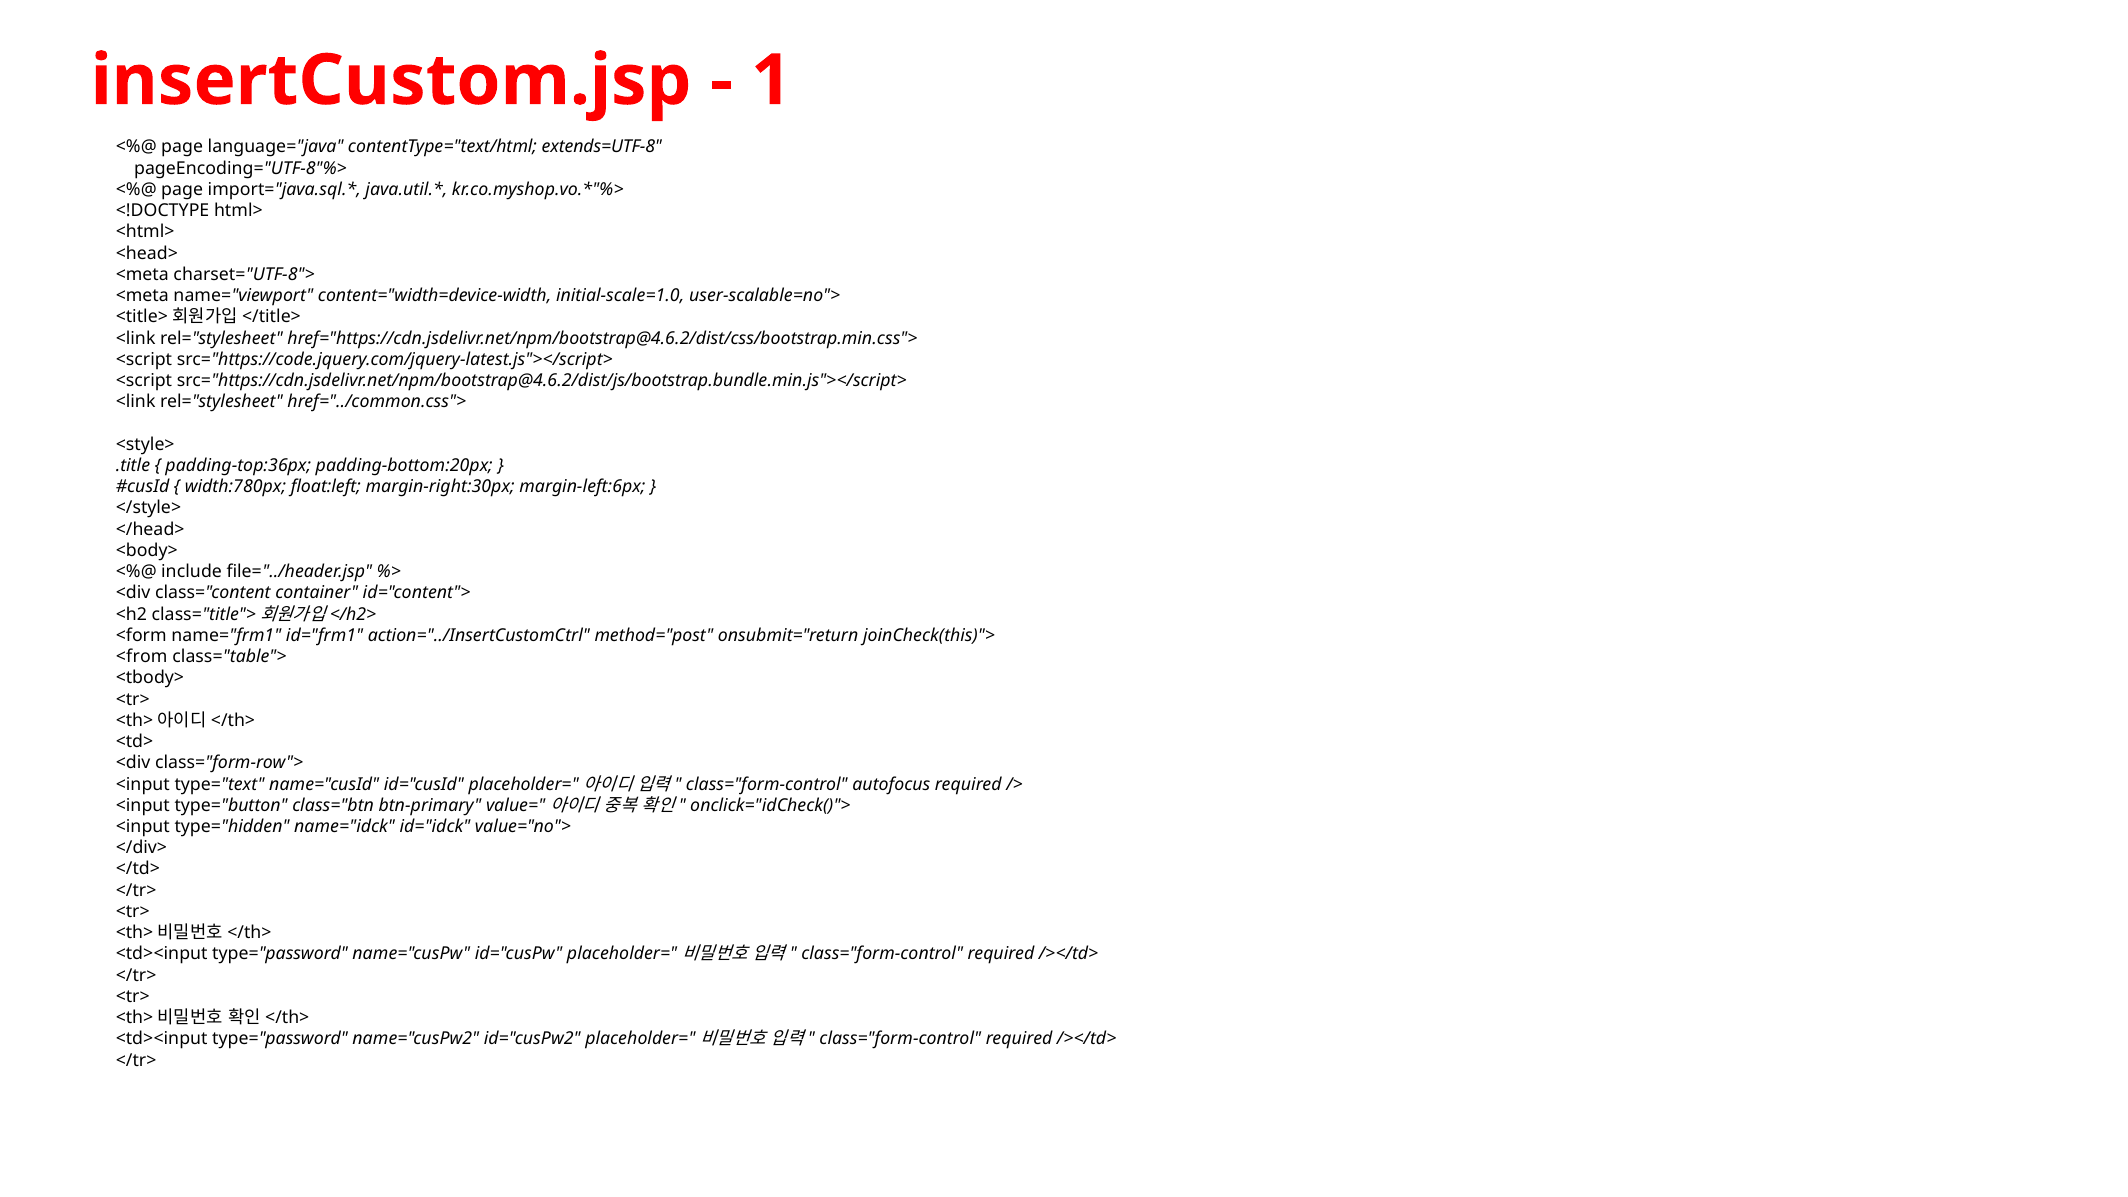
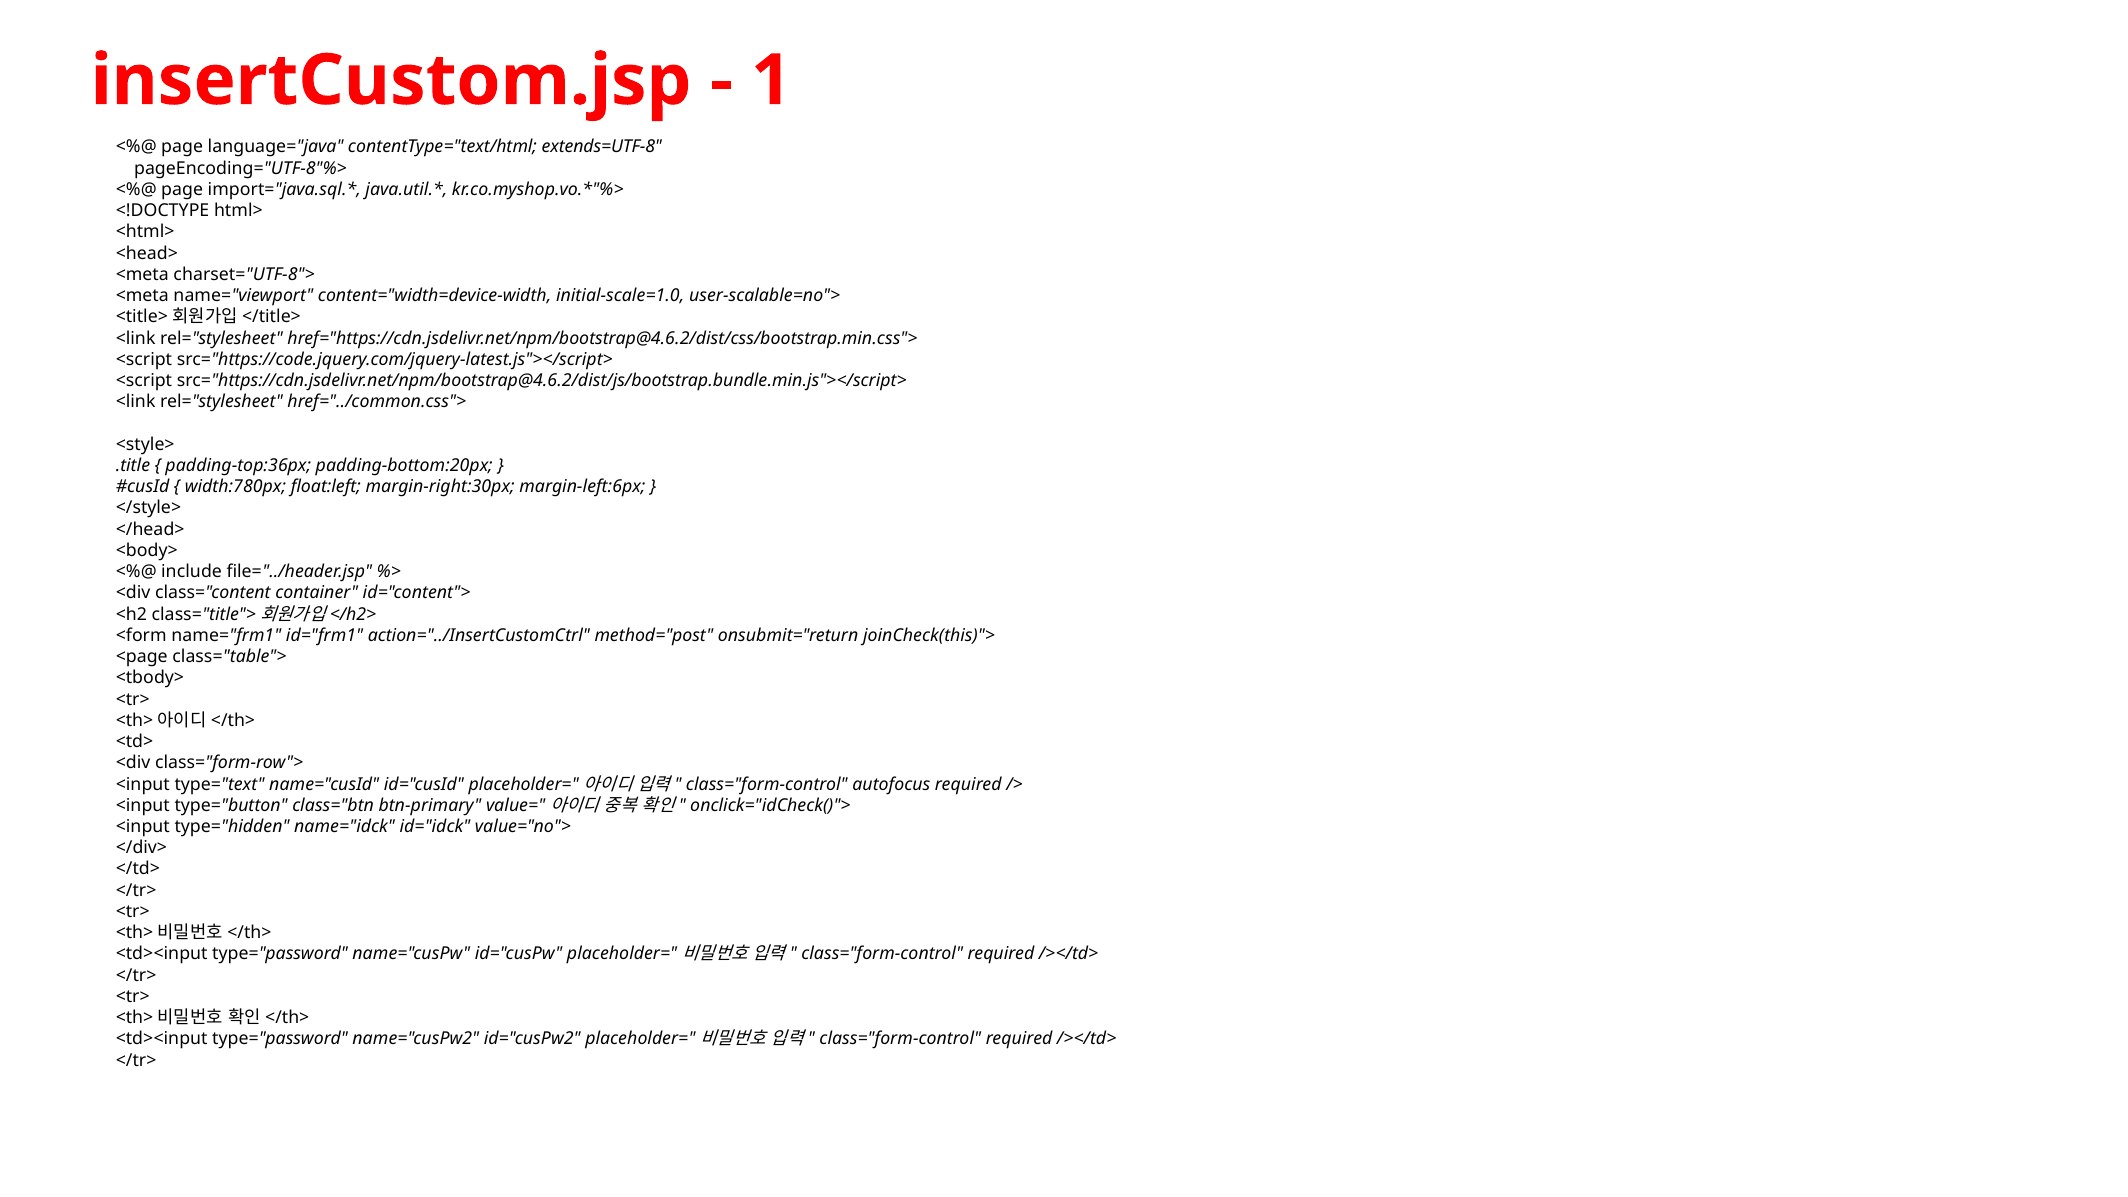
<from: <from -> <page (142, 657)
